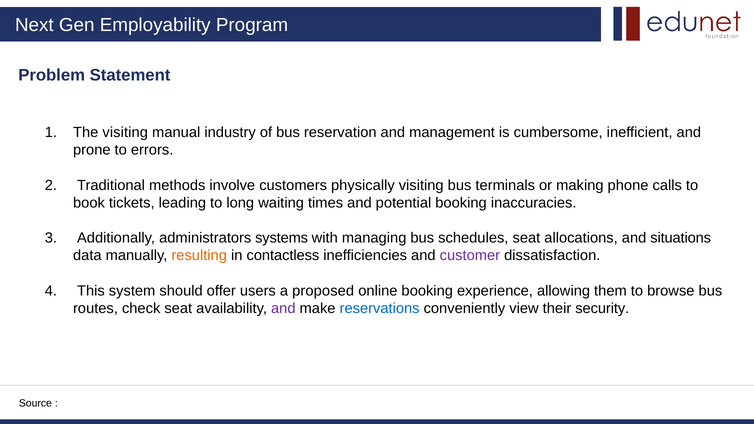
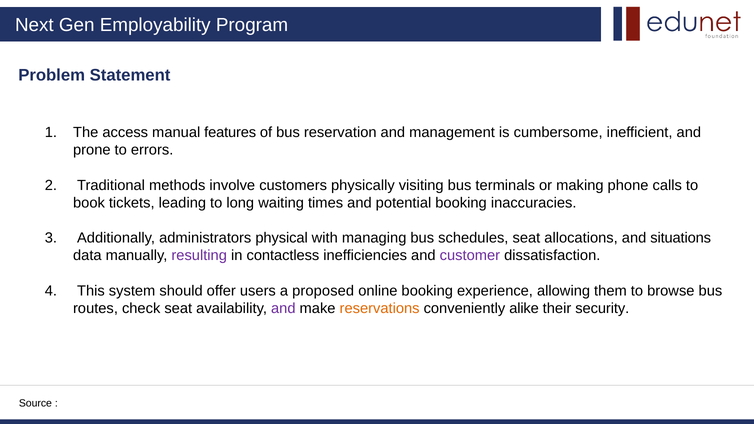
The visiting: visiting -> access (125, 133)
industry: industry -> features (230, 133)
systems: systems -> physical (282, 238)
resulting colour: orange -> purple (199, 256)
reservations colour: blue -> orange (380, 309)
view: view -> alike (524, 309)
